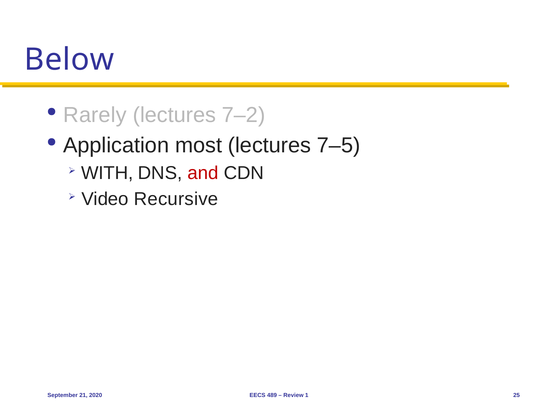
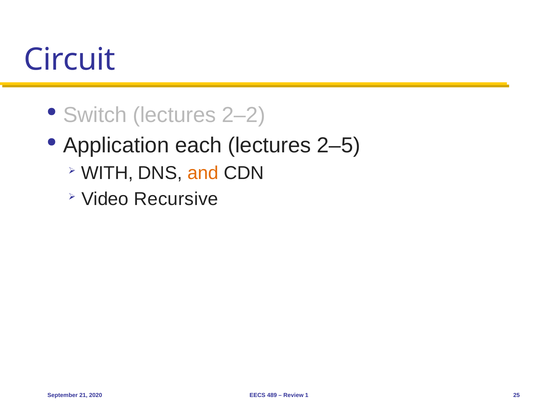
Below: Below -> Circuit (70, 60)
Rarely: Rarely -> Switch (95, 115)
7–2: 7–2 -> 2–2 (244, 115)
most: most -> each (199, 145)
7–5: 7–5 -> 2–5 (339, 145)
and colour: red -> orange (203, 173)
